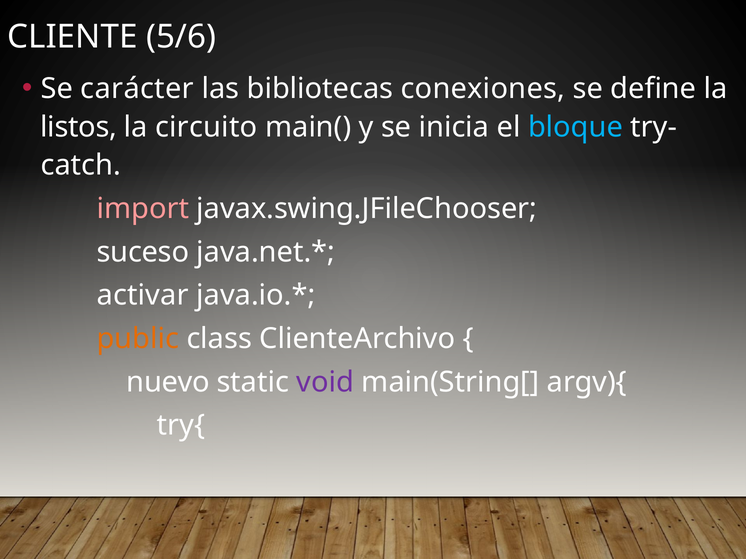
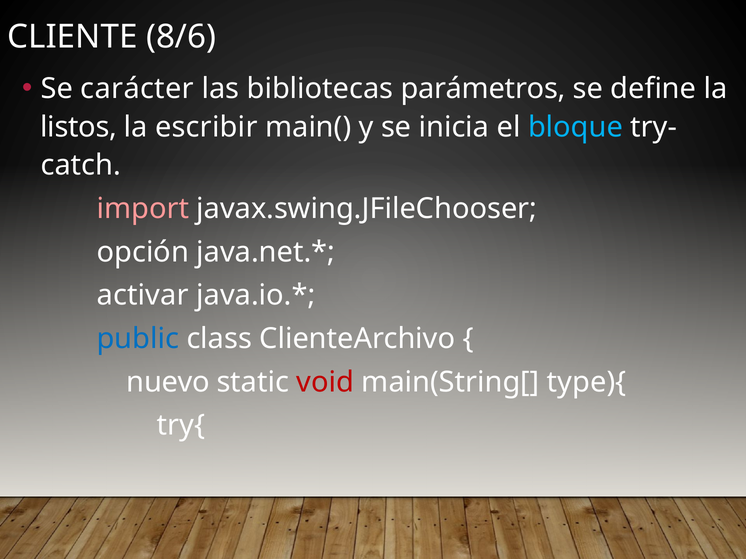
5/6: 5/6 -> 8/6 (181, 37)
conexiones: conexiones -> parámetros (483, 89)
circuito: circuito -> escribir (206, 127)
suceso: suceso -> opción (143, 252)
public colour: orange -> blue (138, 339)
void colour: purple -> red (325, 382)
argv){: argv){ -> type){ (587, 382)
